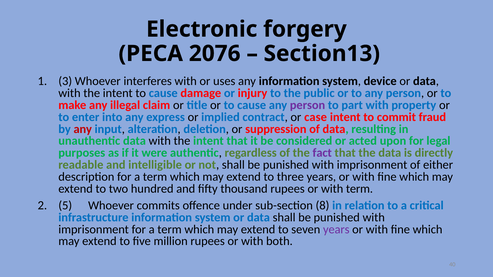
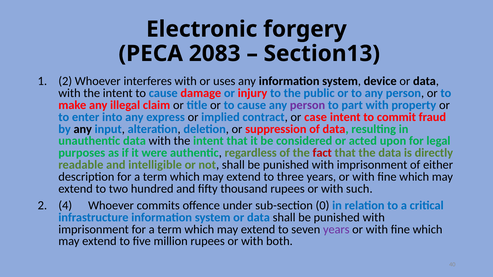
2076: 2076 -> 2083 (215, 54)
1 3: 3 -> 2 (65, 81)
any colour: red -> black (83, 129)
fact colour: purple -> red (322, 153)
with term: term -> such (359, 189)
5: 5 -> 4 (65, 206)
8: 8 -> 0 (322, 206)
